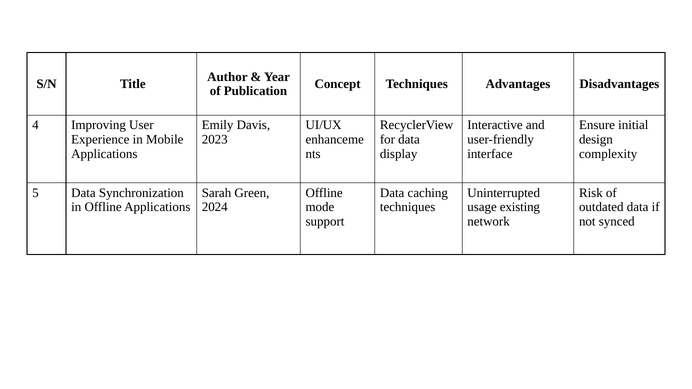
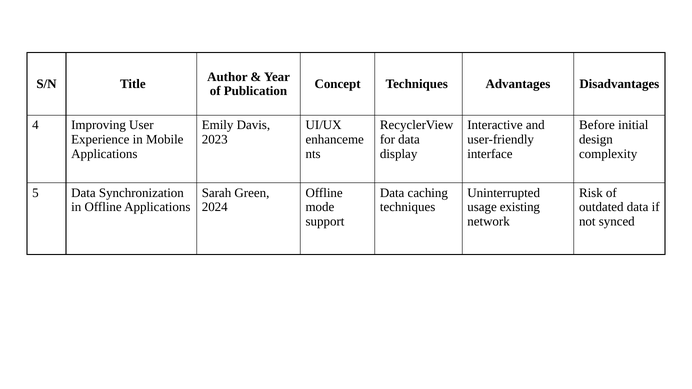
Ensure: Ensure -> Before (597, 125)
